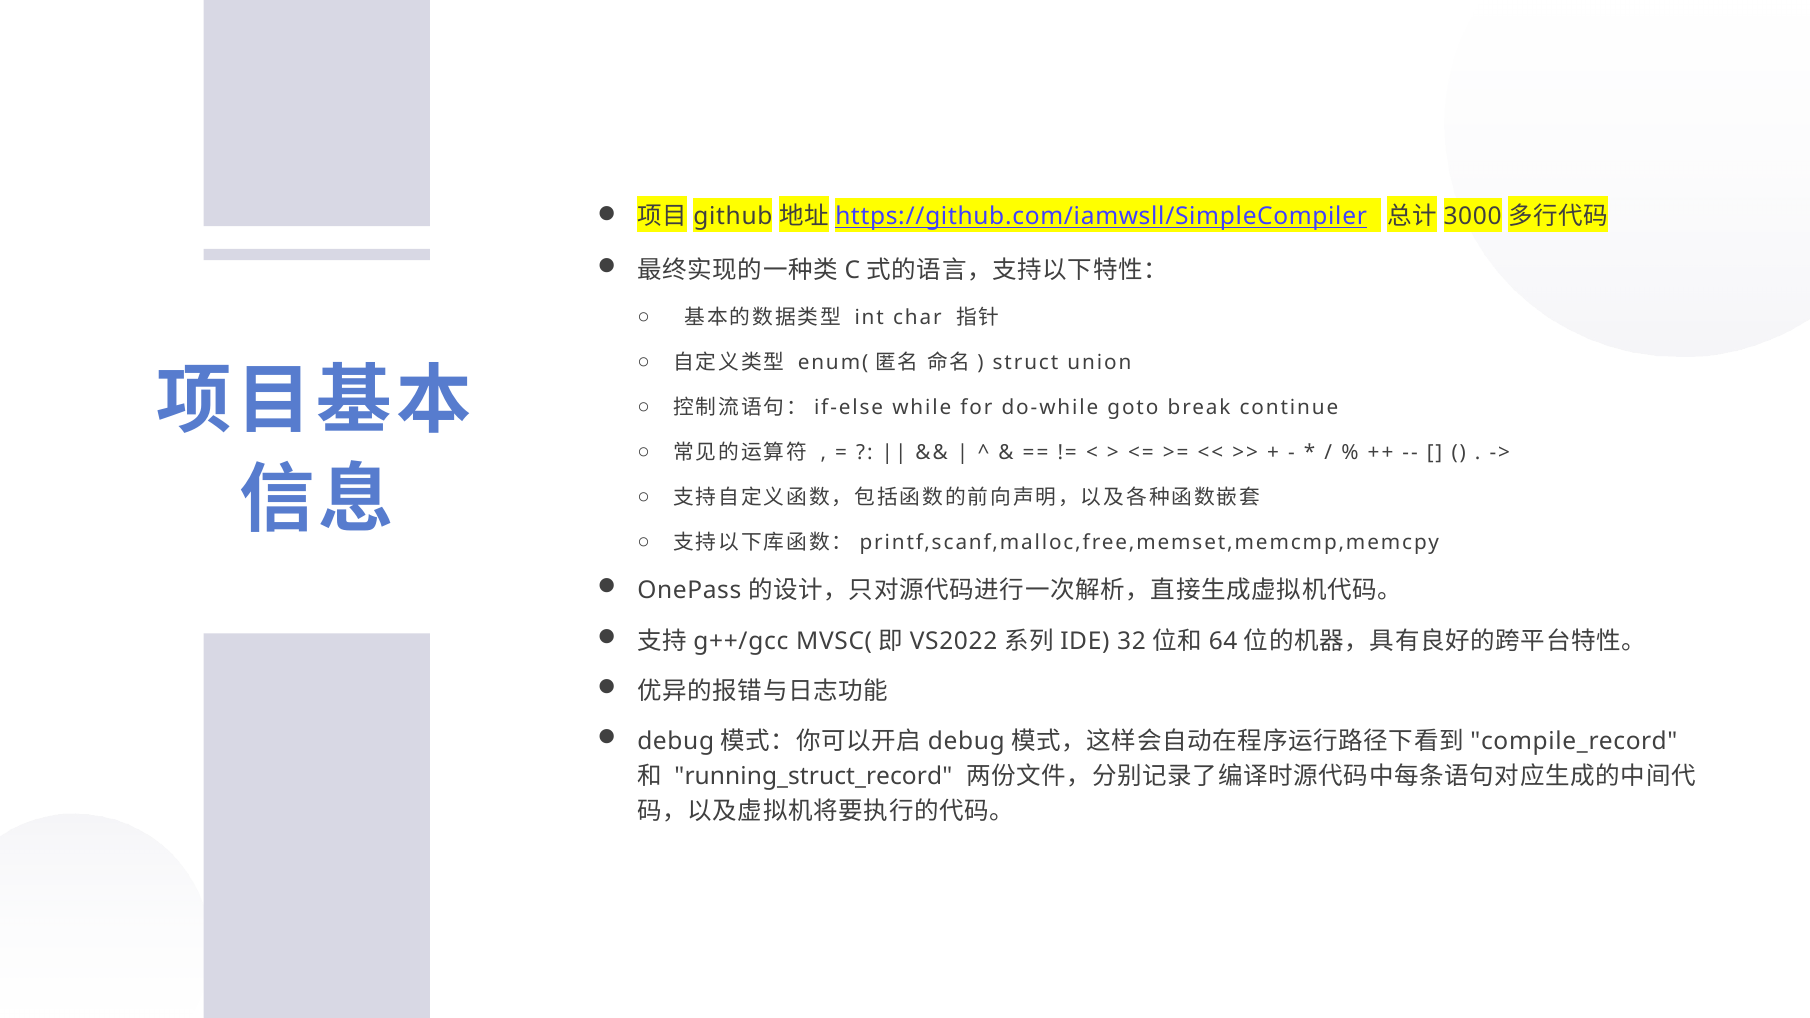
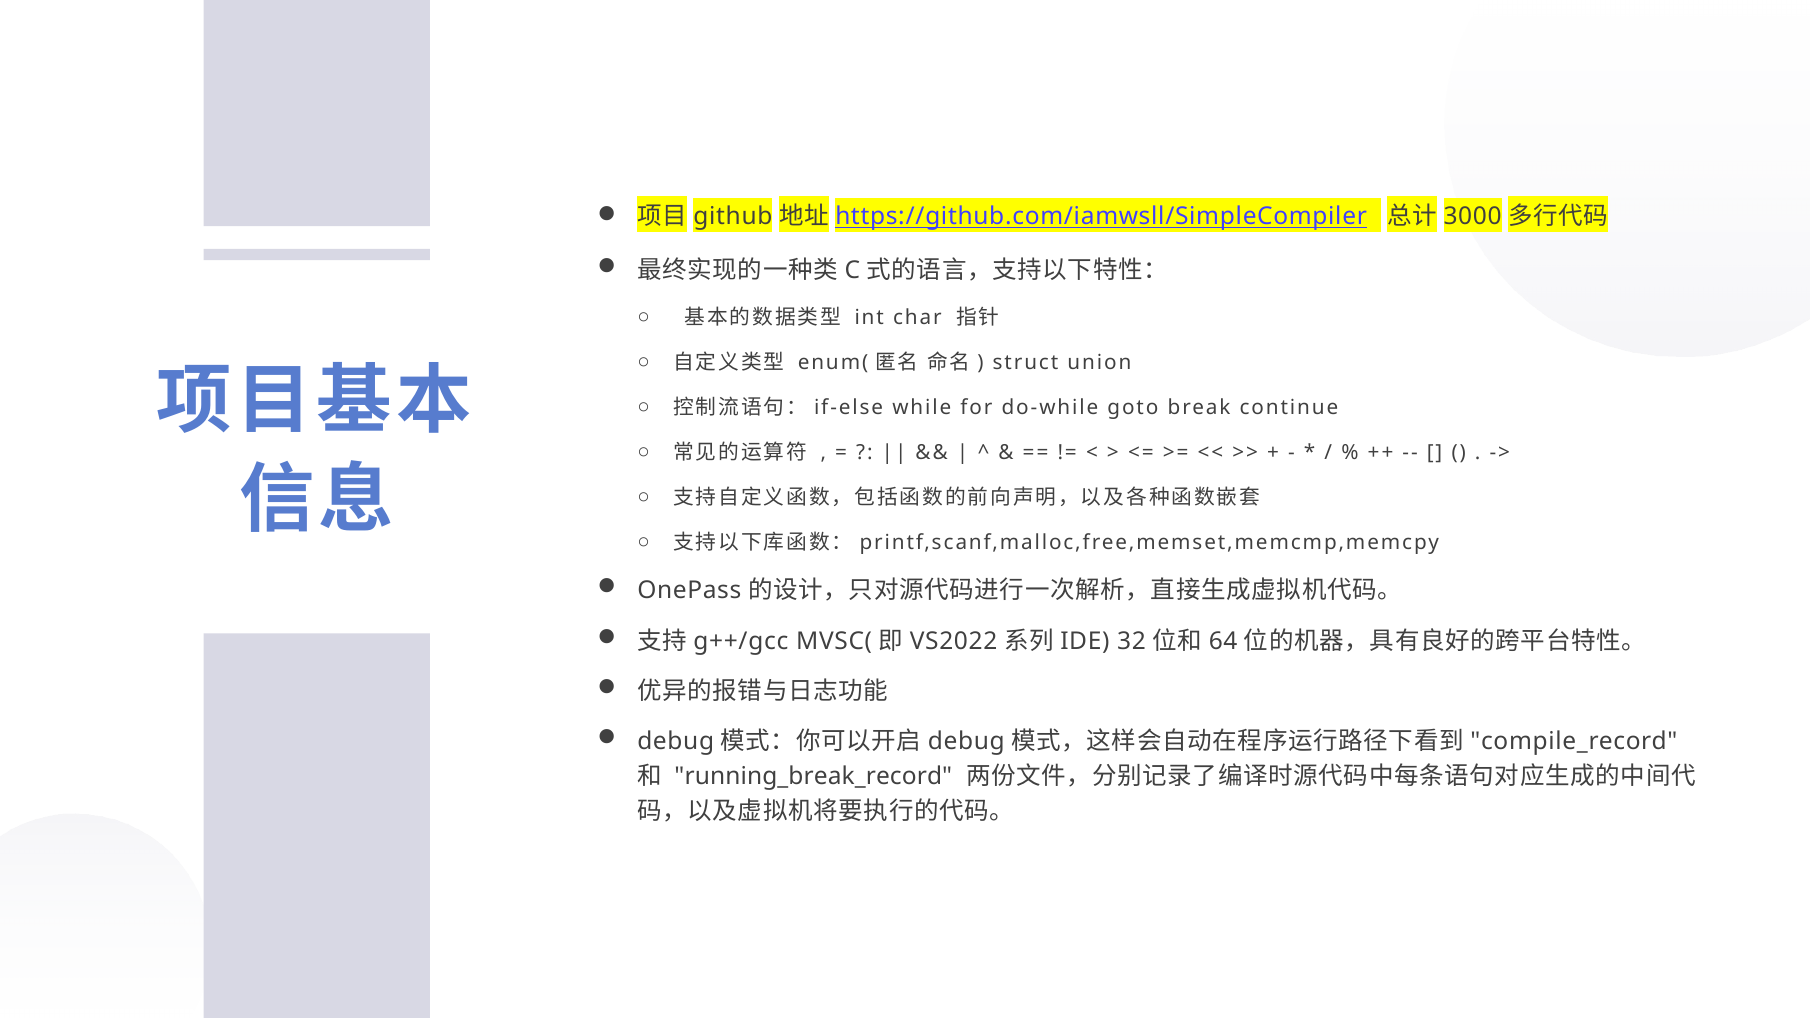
running_struct_record: running_struct_record -> running_break_record (813, 777)
